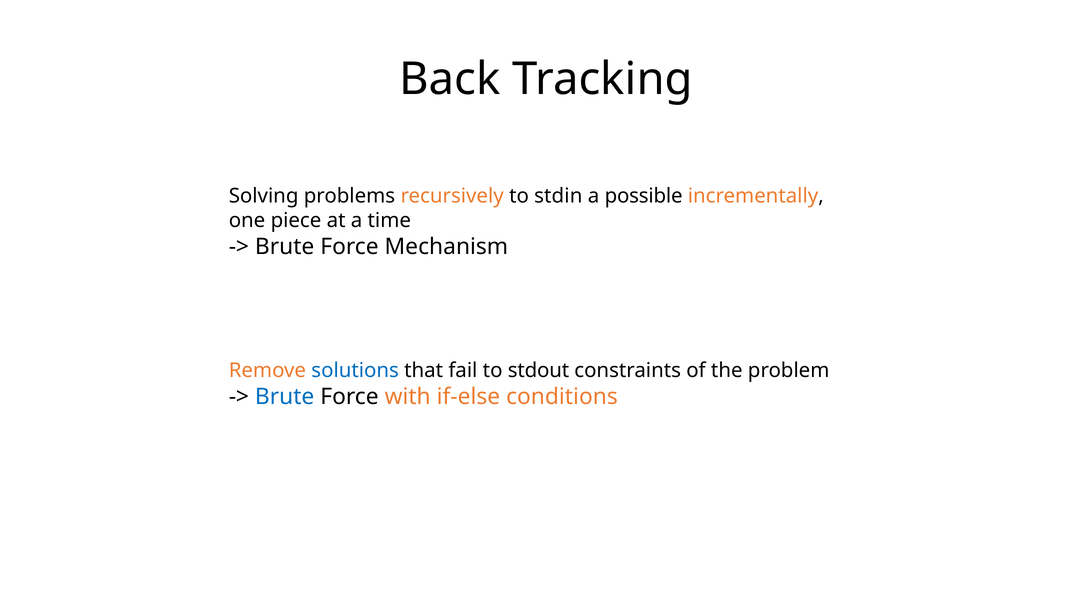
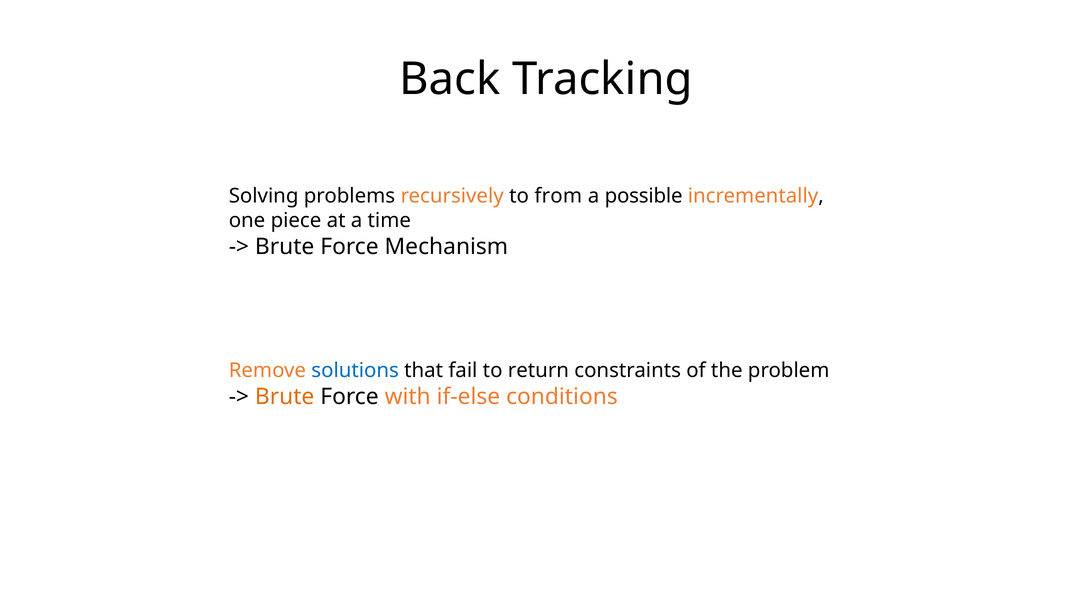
stdin: stdin -> from (558, 196)
stdout: stdout -> return (538, 371)
Brute colour: blue -> orange (285, 397)
